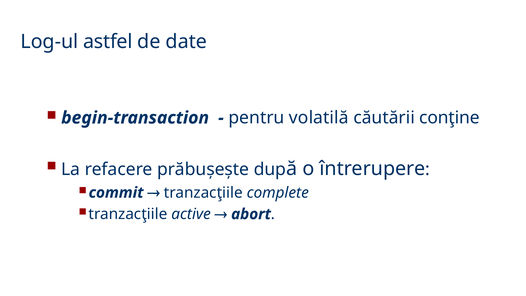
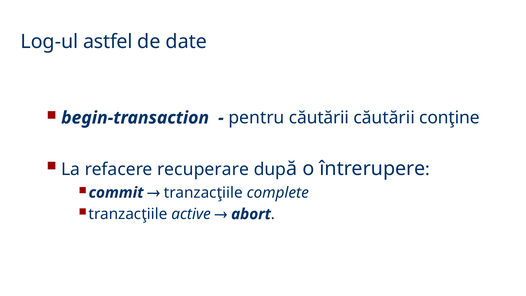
pentru volatilă: volatilă -> căutării (319, 118)
prăbușește: prăbușește -> recuperare (203, 169)
